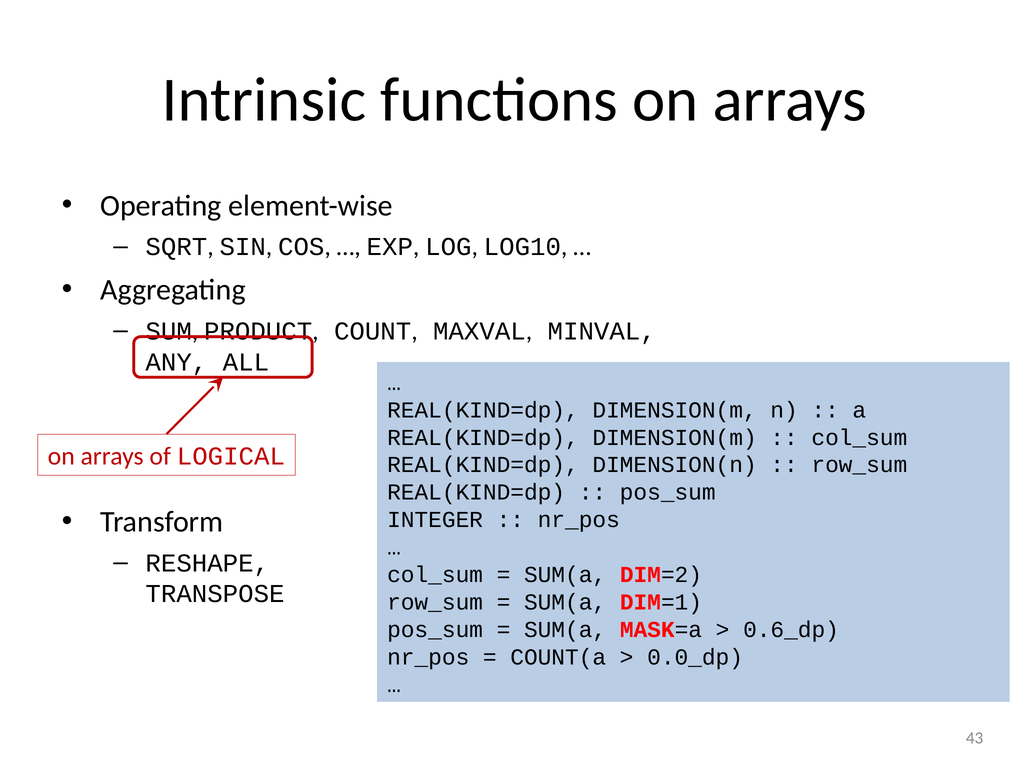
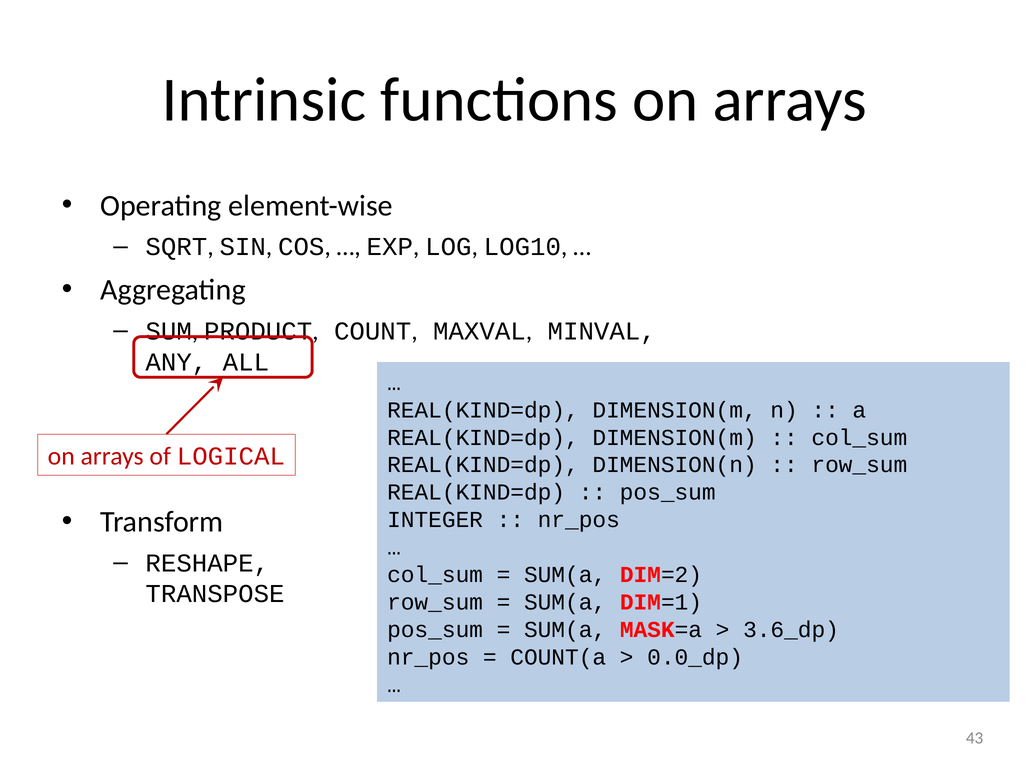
0.6_dp: 0.6_dp -> 3.6_dp (791, 629)
